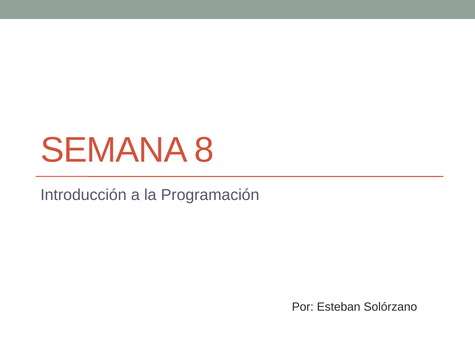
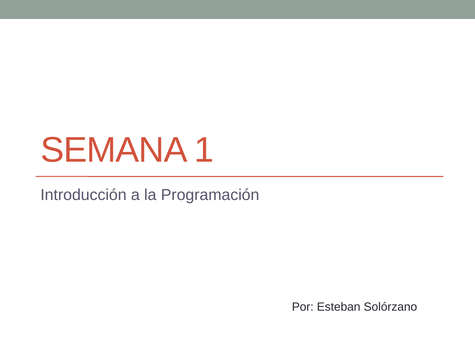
8: 8 -> 1 (204, 150)
